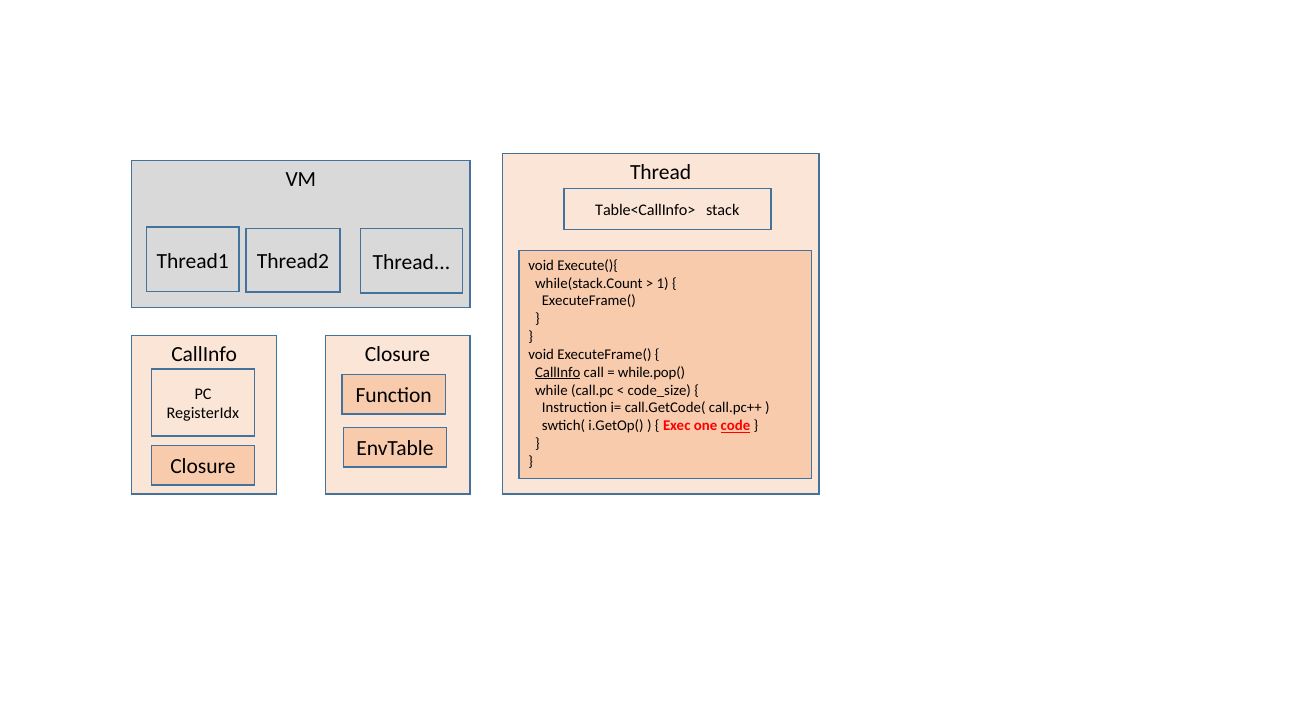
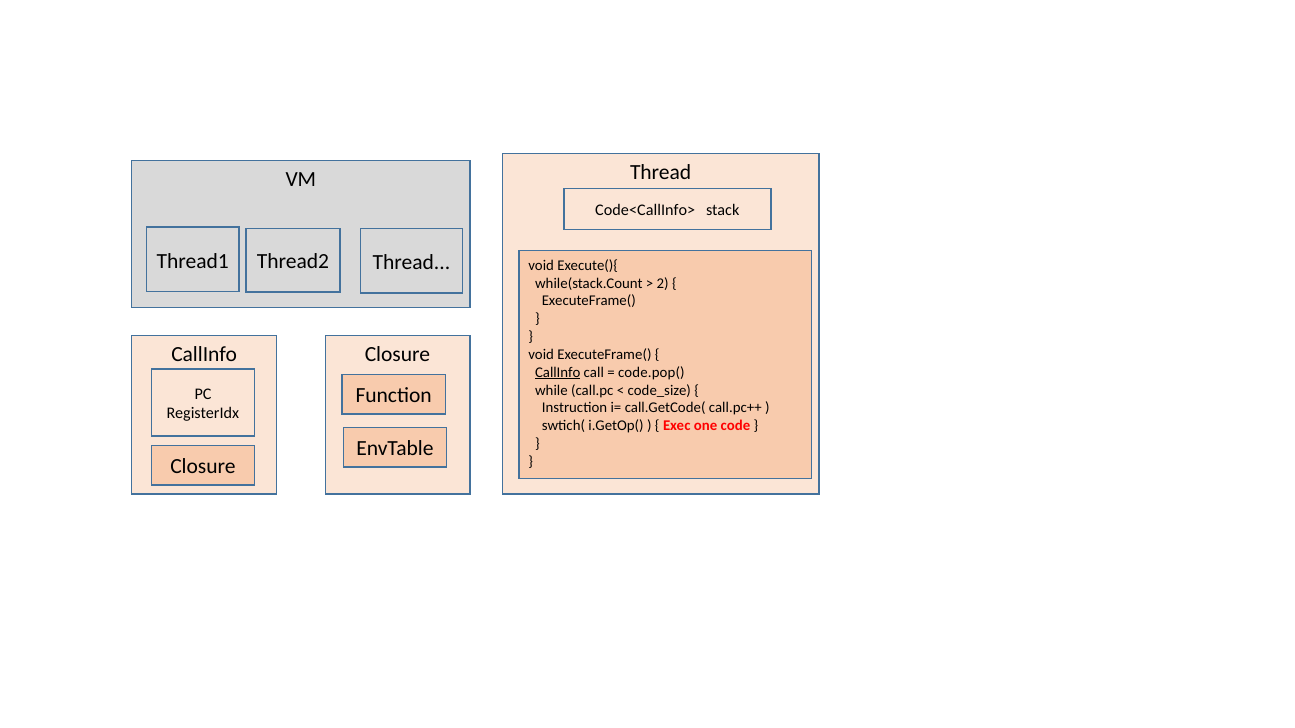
Table<CallInfo>: Table<CallInfo> -> Code<CallInfo> (645, 210)
1: 1 -> 2 (663, 283)
while.pop(: while.pop( -> code.pop( (651, 373)
code underline: present -> none (735, 426)
